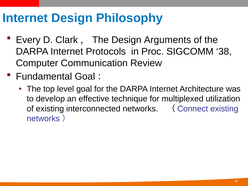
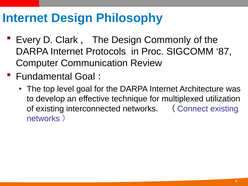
Arguments: Arguments -> Commonly (168, 40)
38: 38 -> 87 (224, 51)
